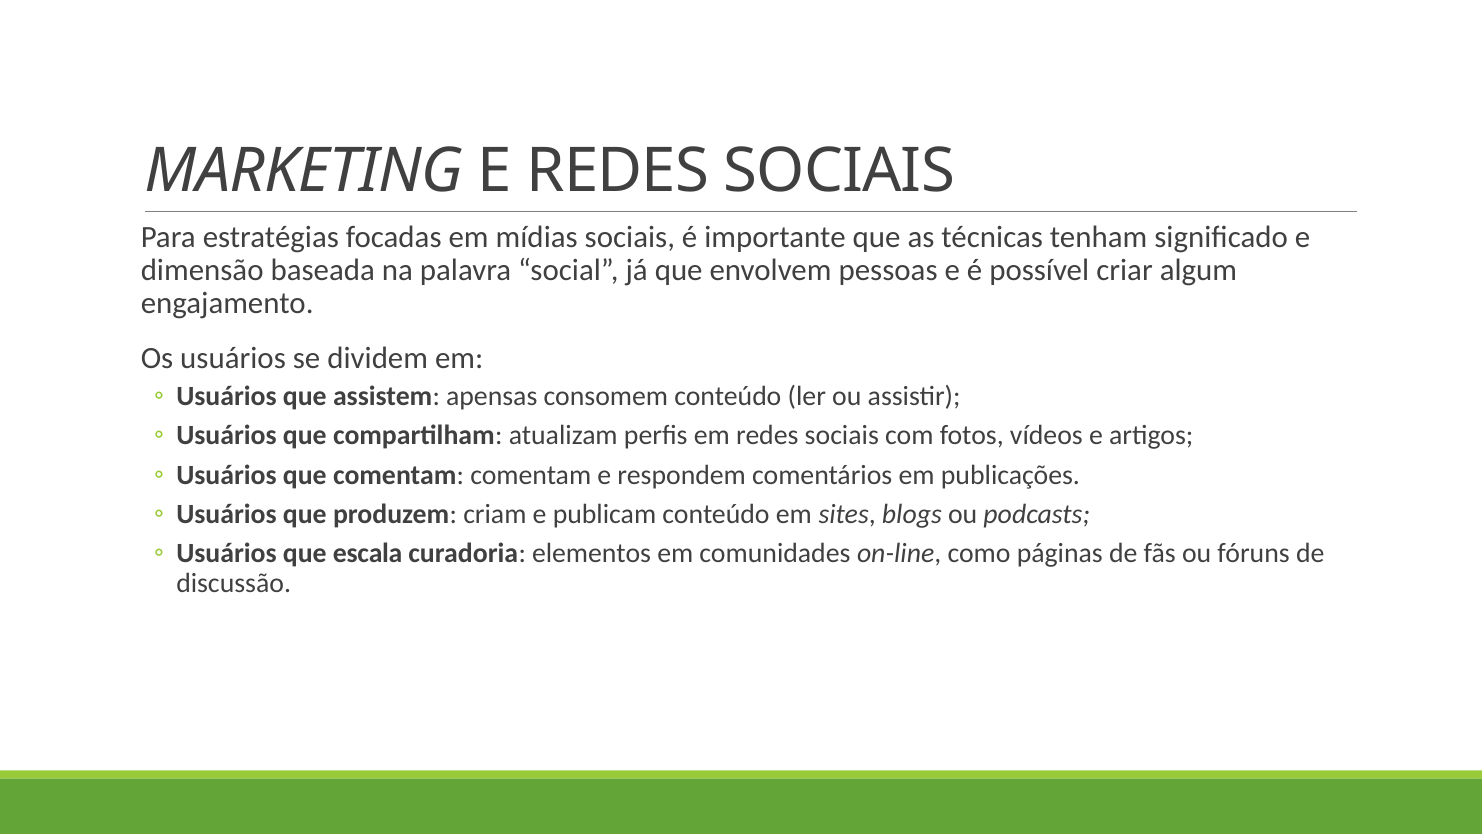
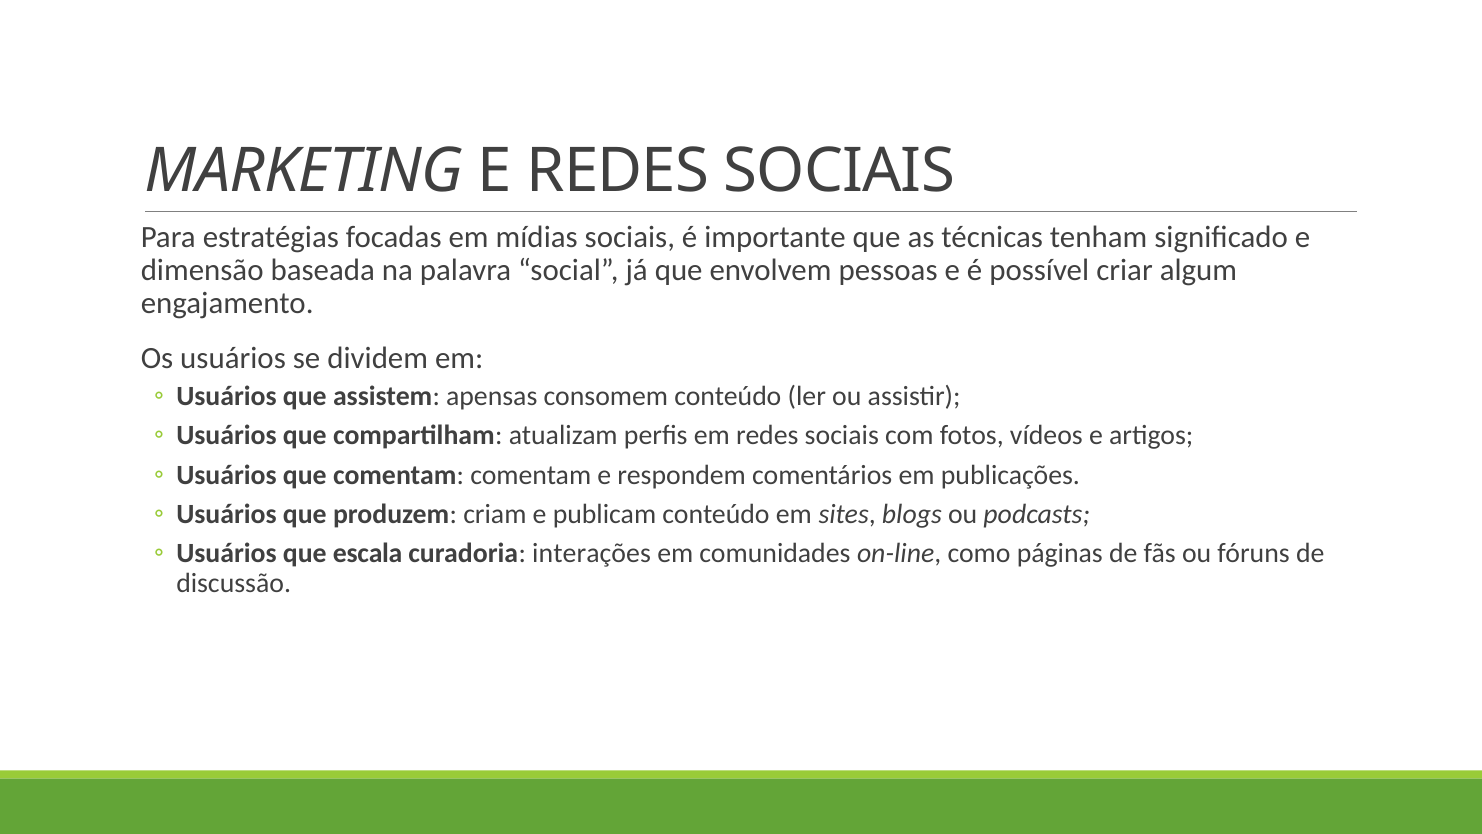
elementos: elementos -> interações (592, 553)
